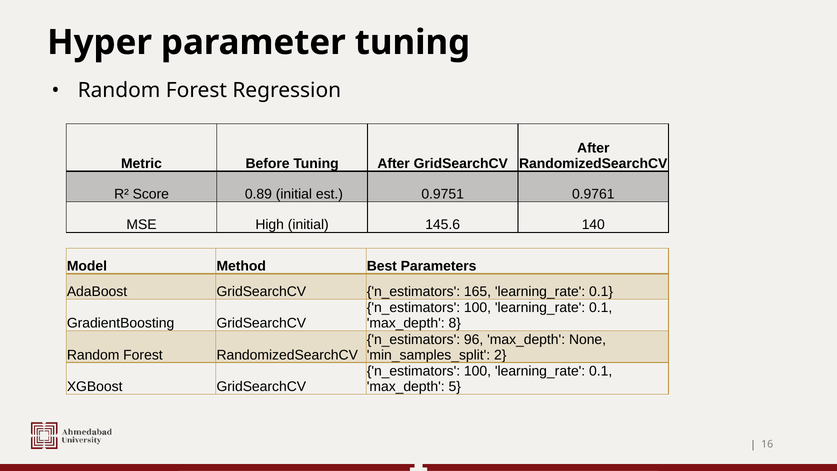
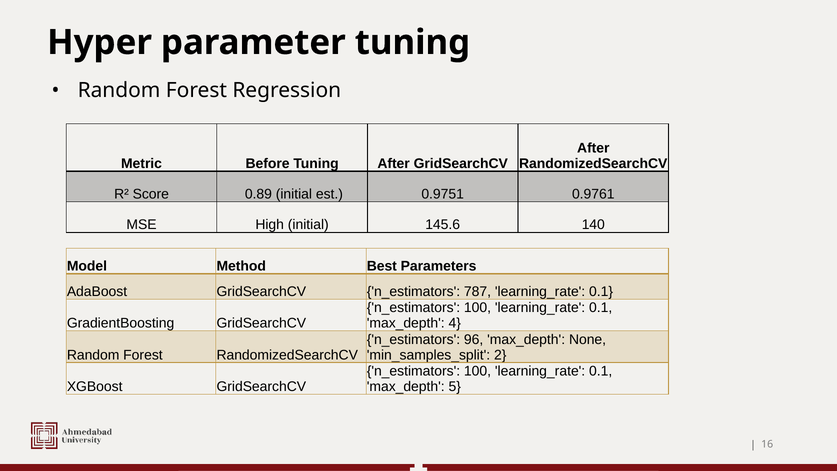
165: 165 -> 787 (478, 292)
8: 8 -> 4 (455, 323)
